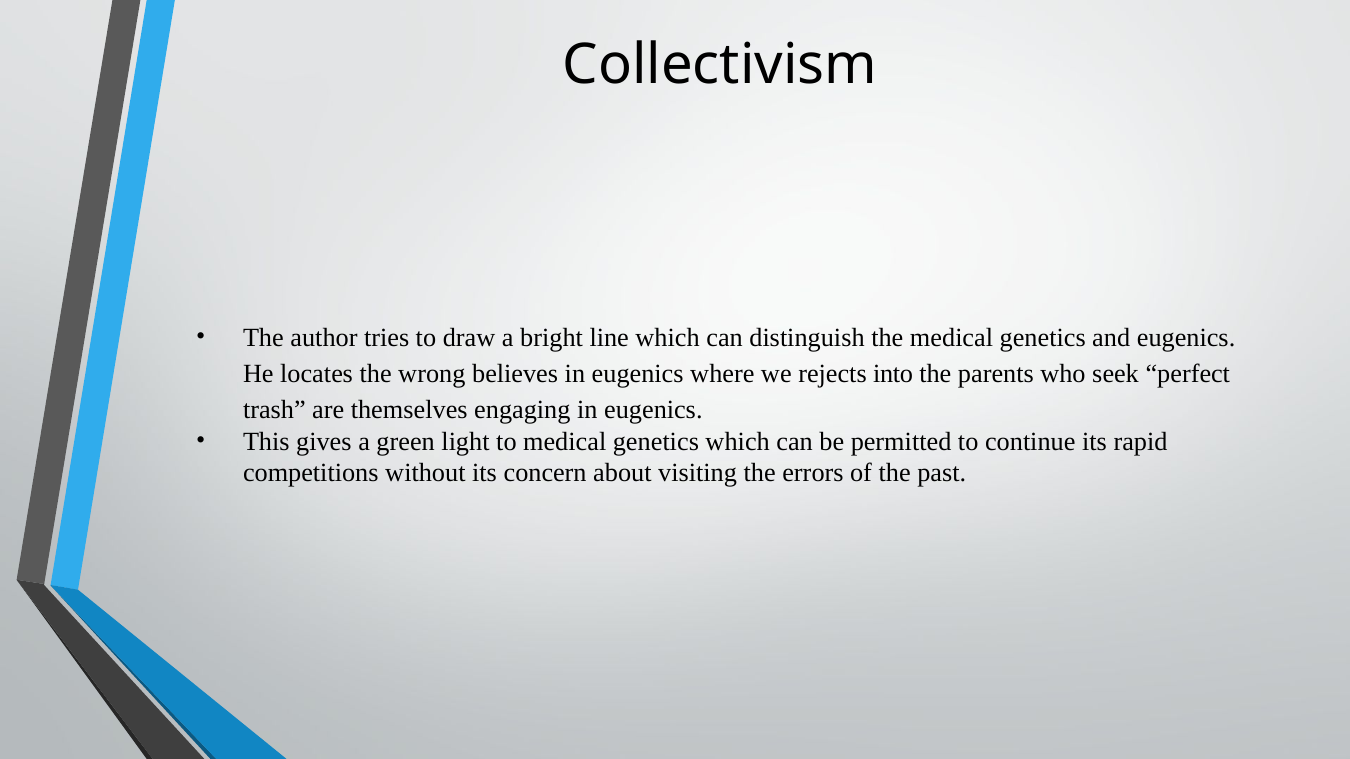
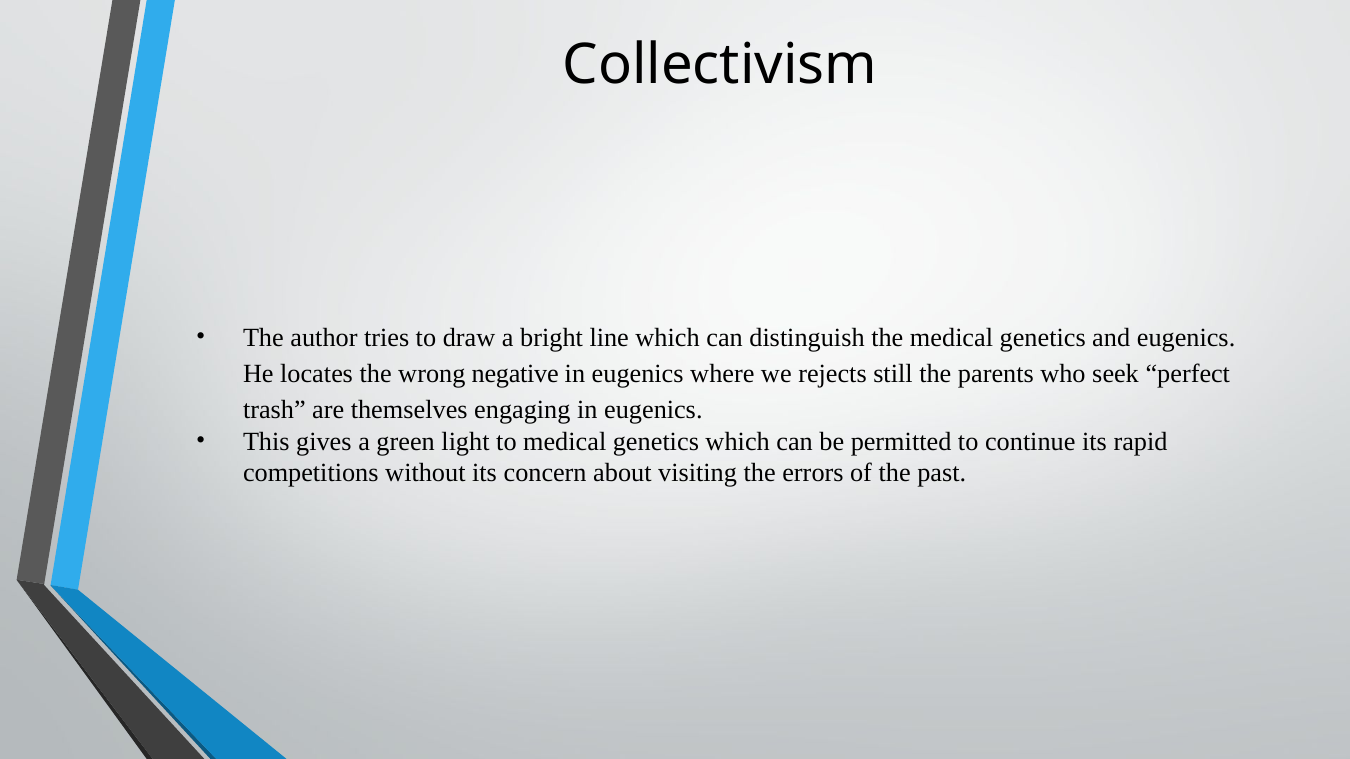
believes: believes -> negative (515, 374)
into: into -> still (893, 374)
